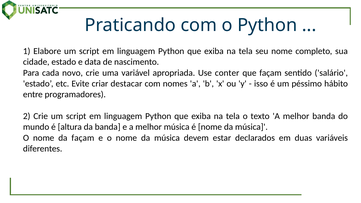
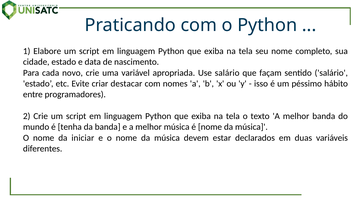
Use conter: conter -> salário (227, 73)
altura: altura -> tenha (70, 127)
da façam: façam -> iniciar (83, 138)
